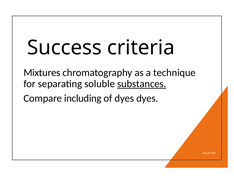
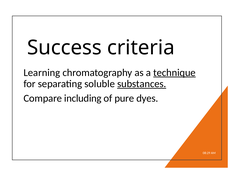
Mixtures: Mixtures -> Learning (42, 72)
technique underline: none -> present (174, 72)
of dyes: dyes -> pure (124, 98)
